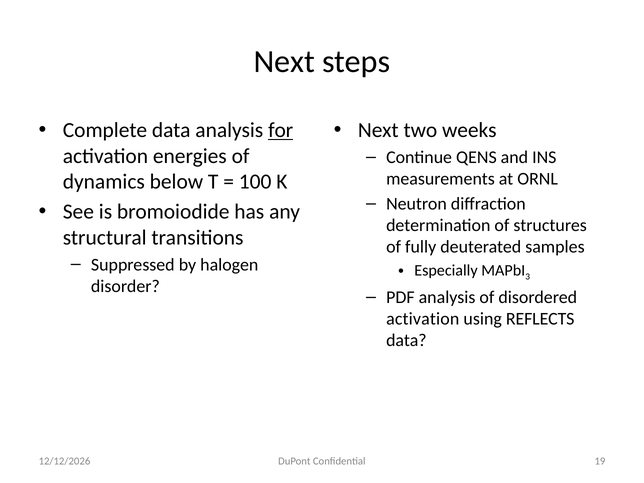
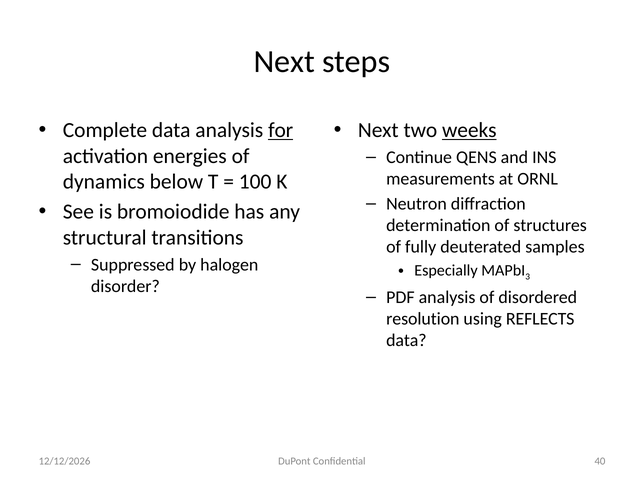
weeks underline: none -> present (469, 130)
activation: activation -> resolution (423, 319)
19: 19 -> 40 (600, 461)
